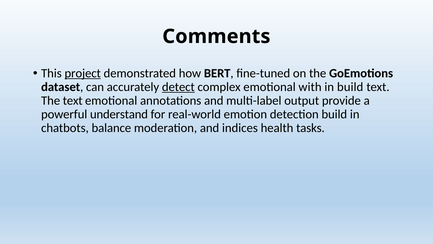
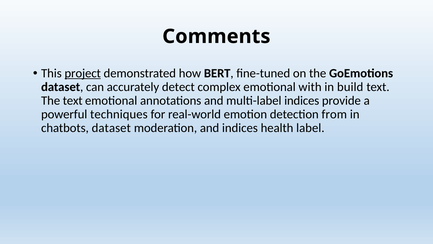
detect underline: present -> none (178, 87)
multi-label output: output -> indices (302, 100)
understand: understand -> techniques (119, 114)
detection build: build -> from (334, 114)
chatbots balance: balance -> dataset (111, 128)
tasks: tasks -> label (310, 128)
